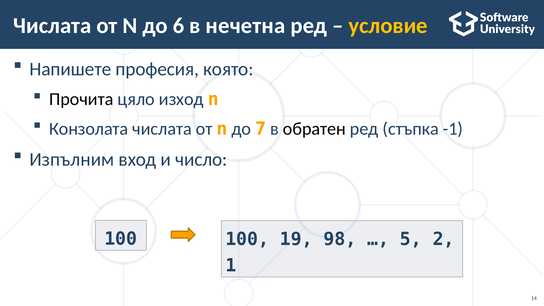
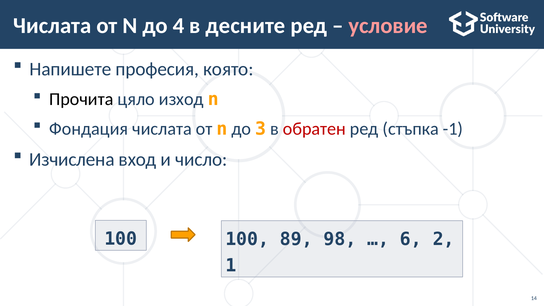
6: 6 -> 4 (178, 26)
нечетна: нечетна -> десните (245, 26)
условие colour: yellow -> pink (388, 26)
Конзолата: Конзолата -> Фондация (89, 129)
7: 7 -> 3 (261, 129)
обратен colour: black -> red (314, 129)
Изпълним: Изпълним -> Изчислена (72, 159)
19: 19 -> 89 (296, 239)
5: 5 -> 6 (411, 239)
